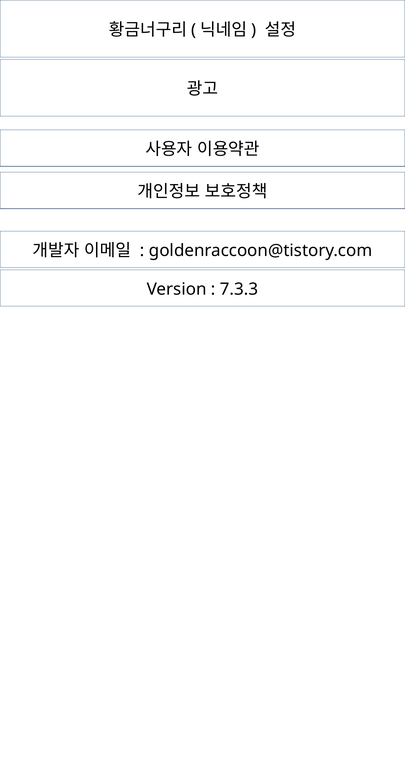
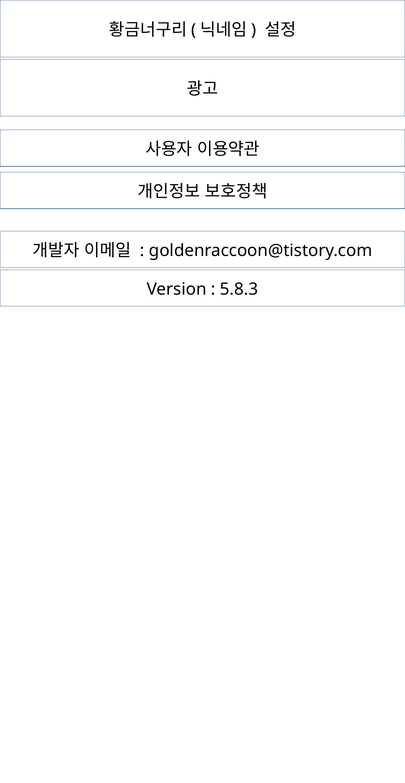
7.3.3: 7.3.3 -> 5.8.3 (239, 289)
